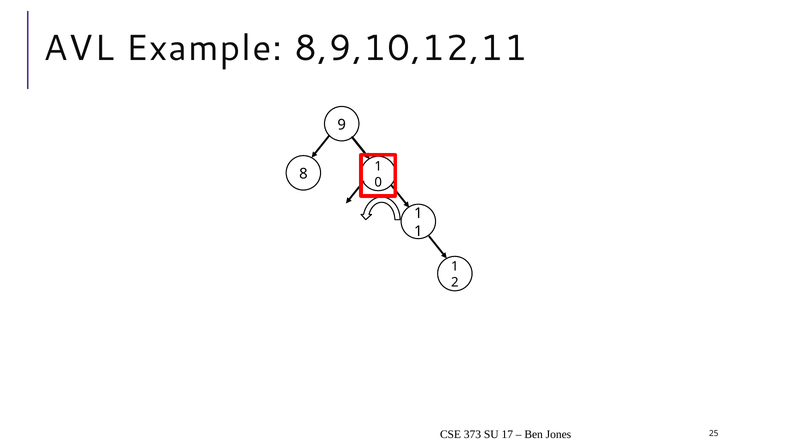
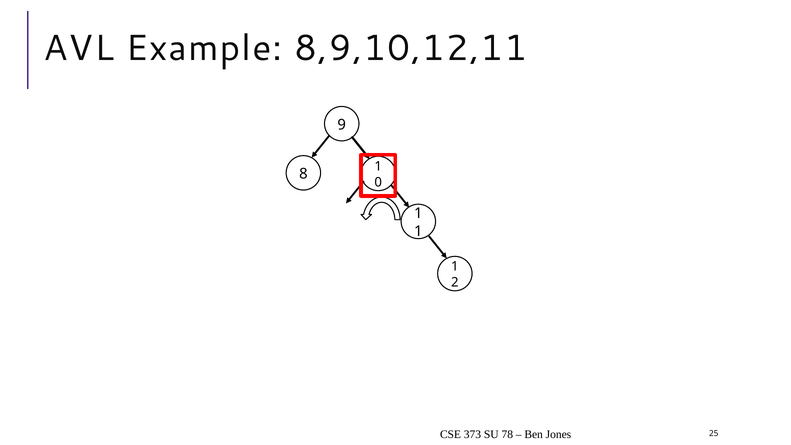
17: 17 -> 78 (507, 434)
